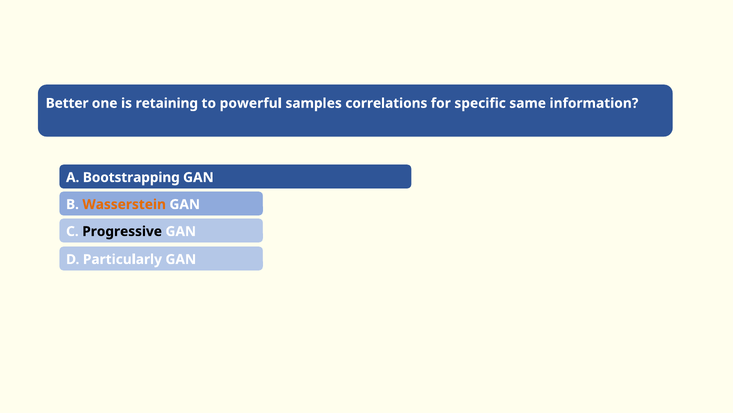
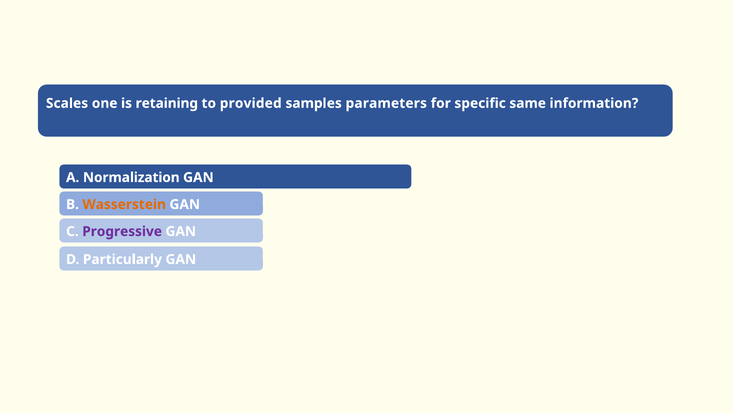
Better: Better -> Scales (67, 103)
powerful: powerful -> provided (251, 103)
correlations: correlations -> parameters (386, 103)
Bootstrapping: Bootstrapping -> Normalization (131, 177)
Progressive colour: black -> purple (122, 231)
